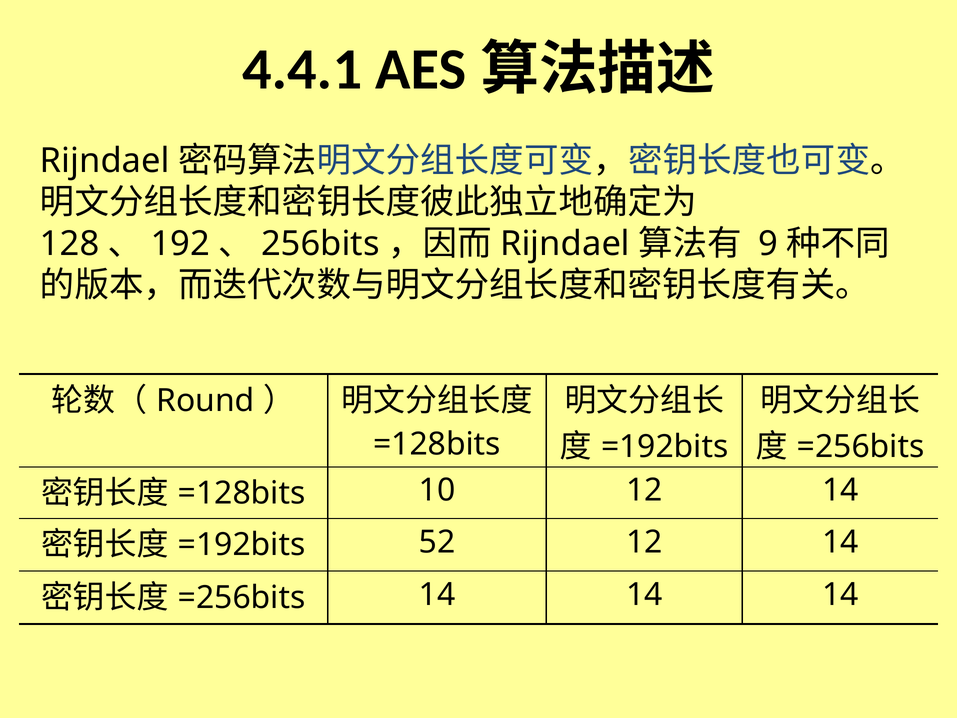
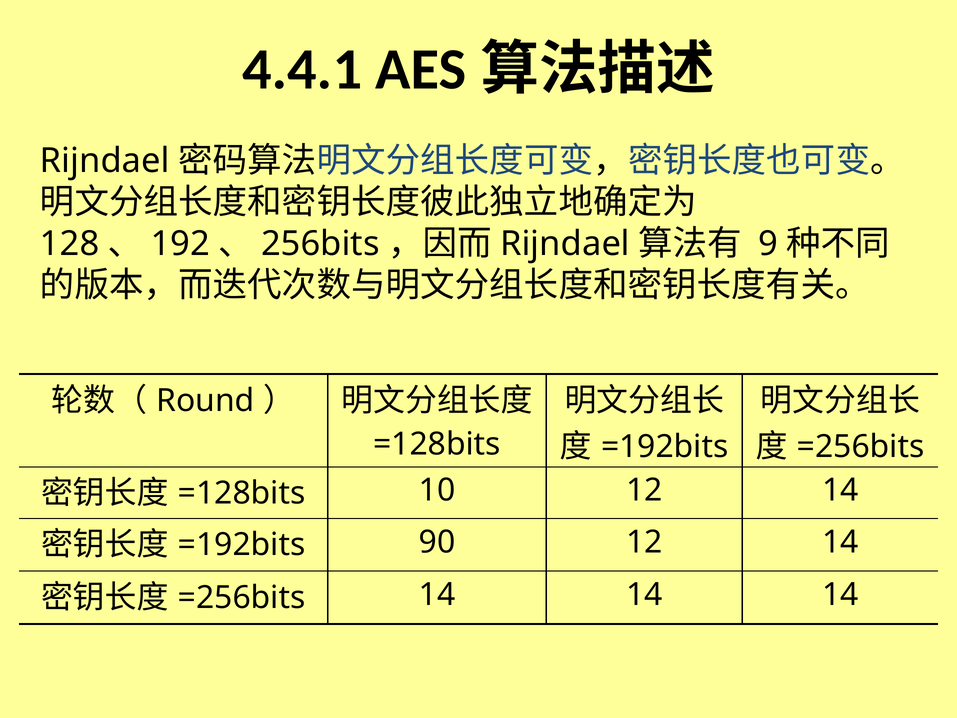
52: 52 -> 90 (437, 542)
